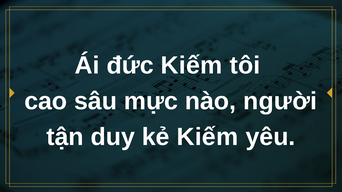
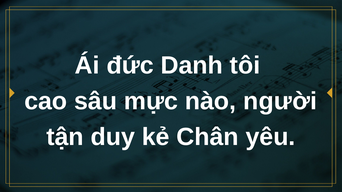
đức Kiếm: Kiếm -> Danh (192, 65)
kẻ Kiếm: Kiếm -> Chân (208, 137)
